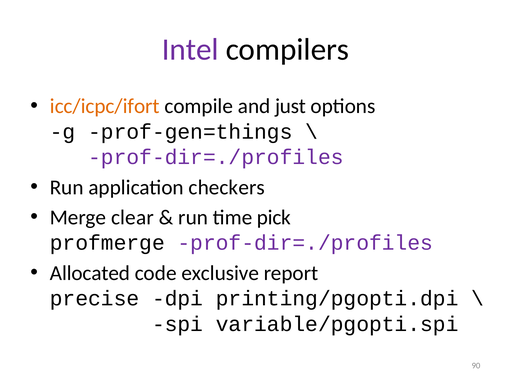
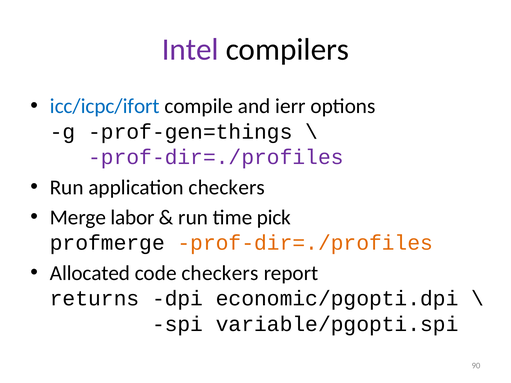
icc/icpc/ifort colour: orange -> blue (105, 106)
just: just -> ierr (290, 106)
clear: clear -> labor (133, 218)
prof-dir=./profiles colour: purple -> orange (305, 243)
code exclusive: exclusive -> checkers (220, 273)
precise: precise -> returns (95, 299)
printing/pgopti.dpi: printing/pgopti.dpi -> economic/pgopti.dpi (337, 299)
